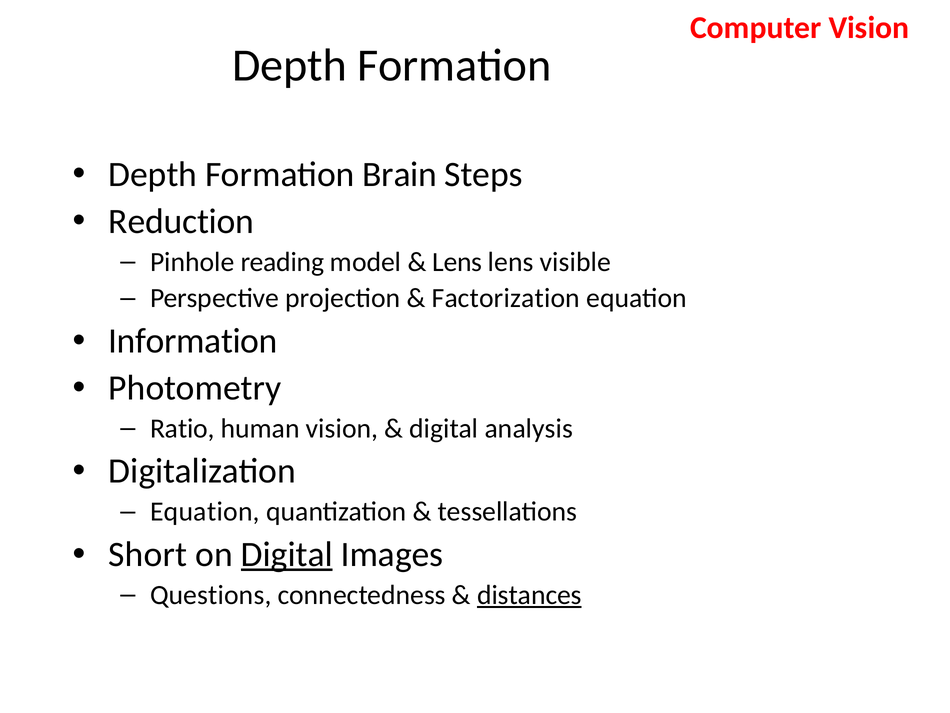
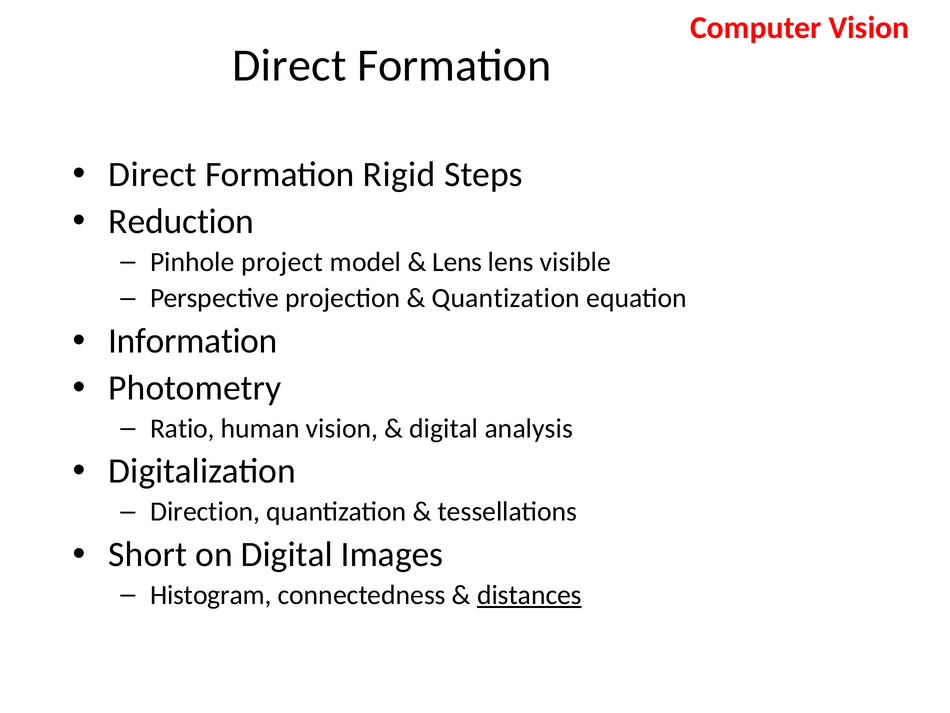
Depth: Depth -> Direct (289, 65)
Depth: Depth -> Direct (153, 174)
Brain: Brain -> Rigid (399, 174)
reading: reading -> project (282, 262)
Factorization: Factorization -> Quantization (506, 298)
Equation: Equation -> Direction (205, 511)
Digital underline: present -> none (287, 554)
Questions: Questions -> Histogram (211, 595)
